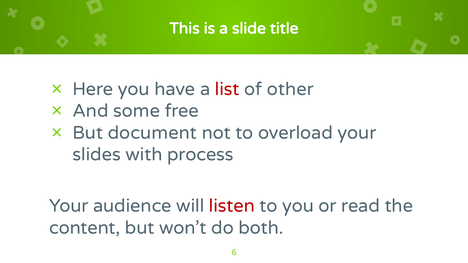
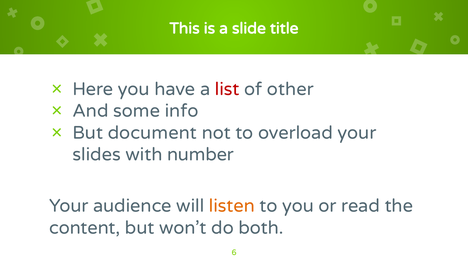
free: free -> info (182, 111)
process: process -> number (200, 155)
listen colour: red -> orange (232, 206)
